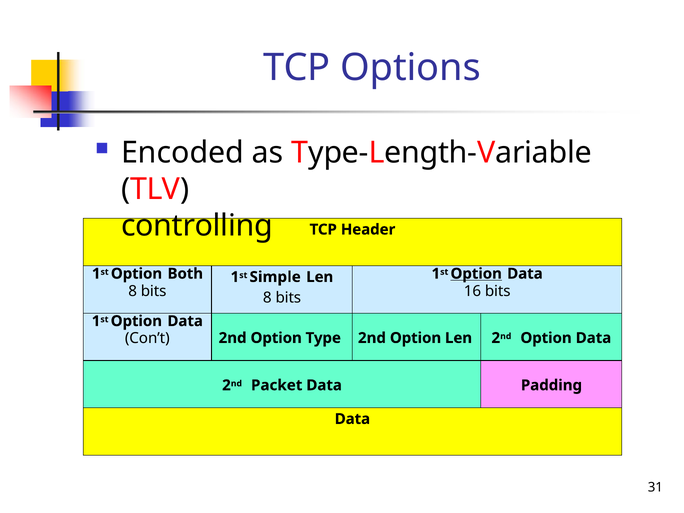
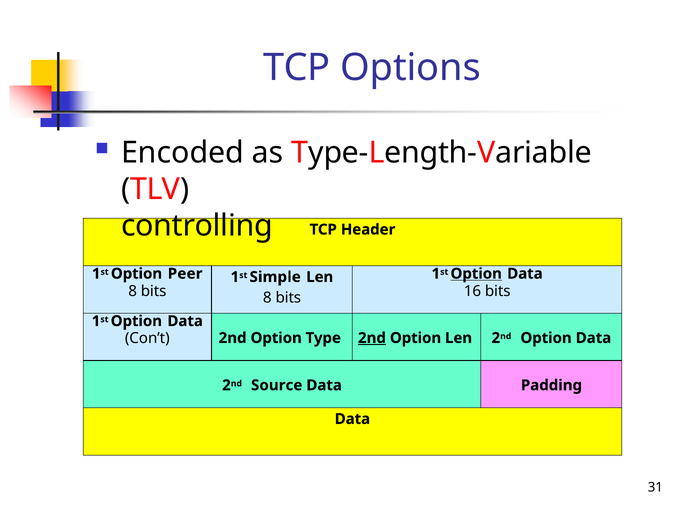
Both: Both -> Peer (185, 274)
2nd underline: none -> present (372, 338)
Packet: Packet -> Source (277, 385)
